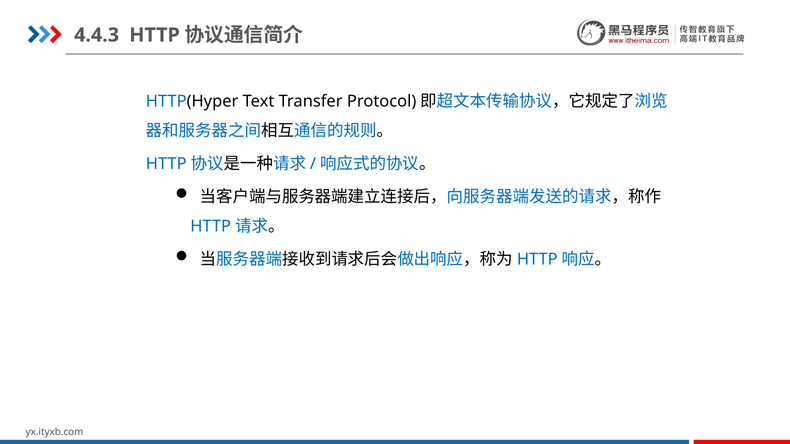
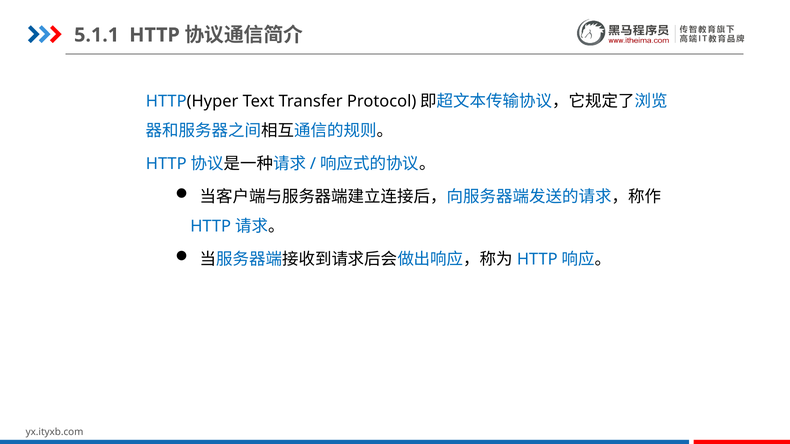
4.4.3: 4.4.3 -> 5.1.1 (97, 35)
